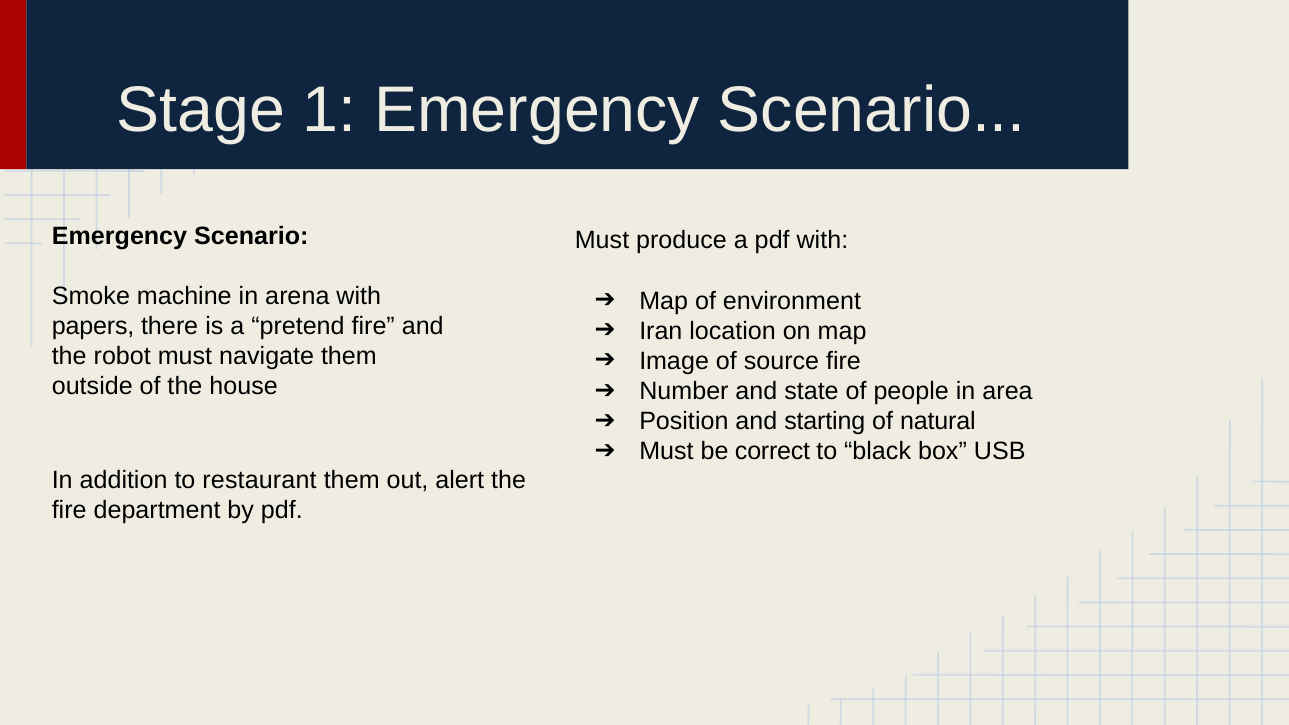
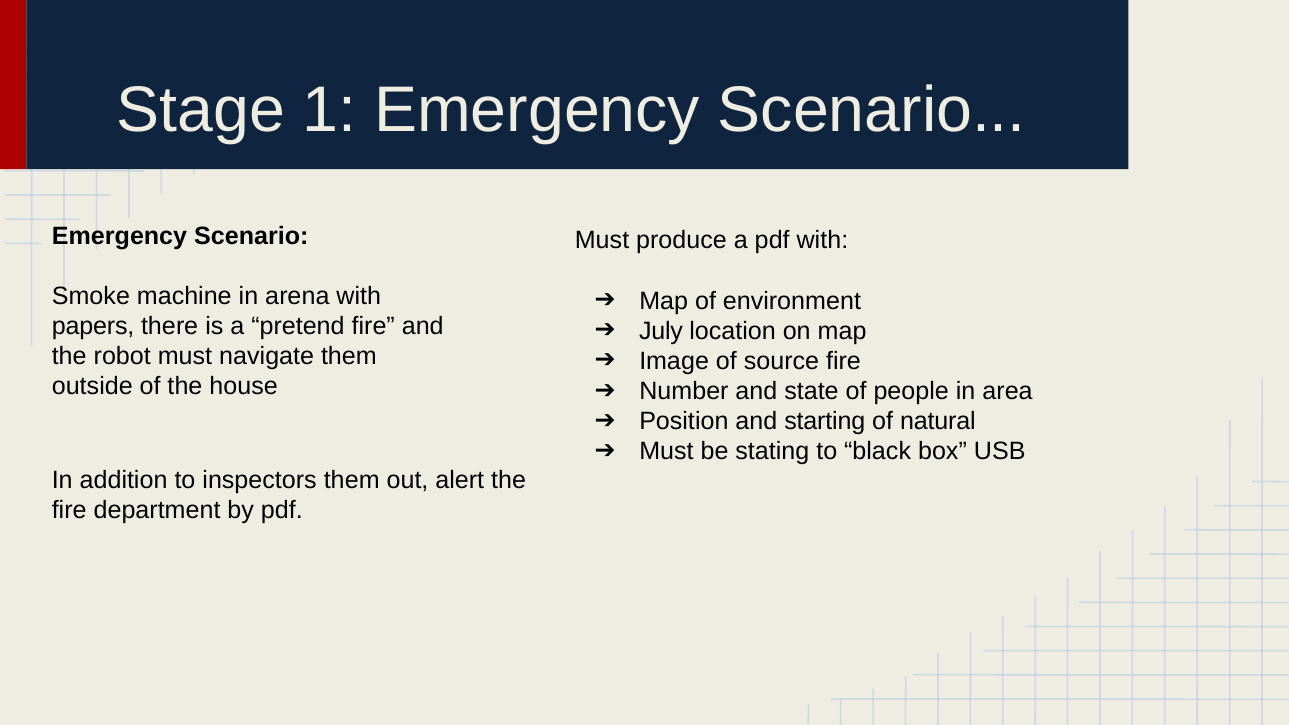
Iran: Iran -> July (661, 331)
correct: correct -> stating (772, 451)
restaurant: restaurant -> inspectors (260, 480)
